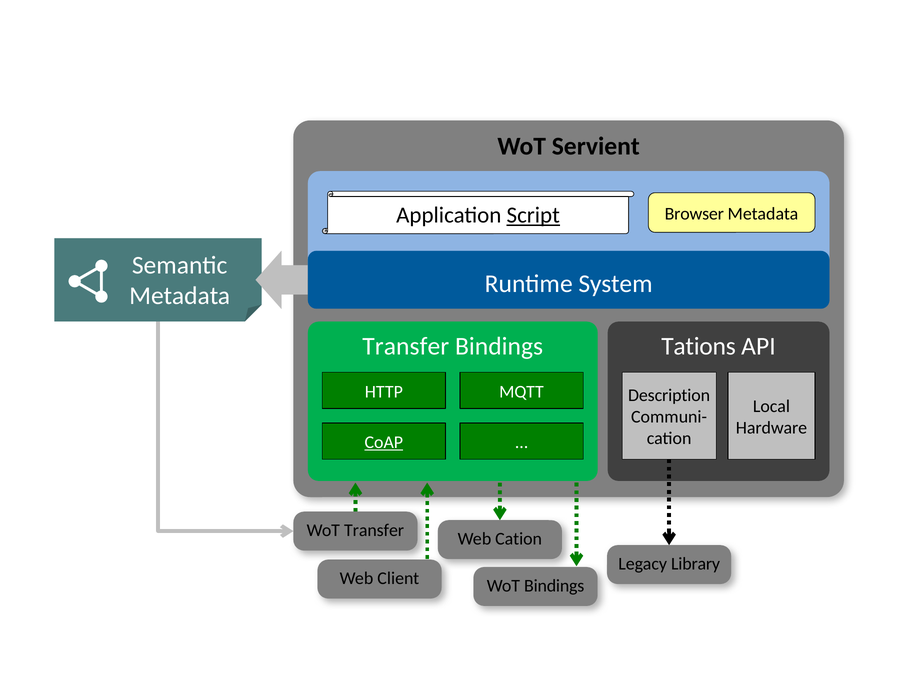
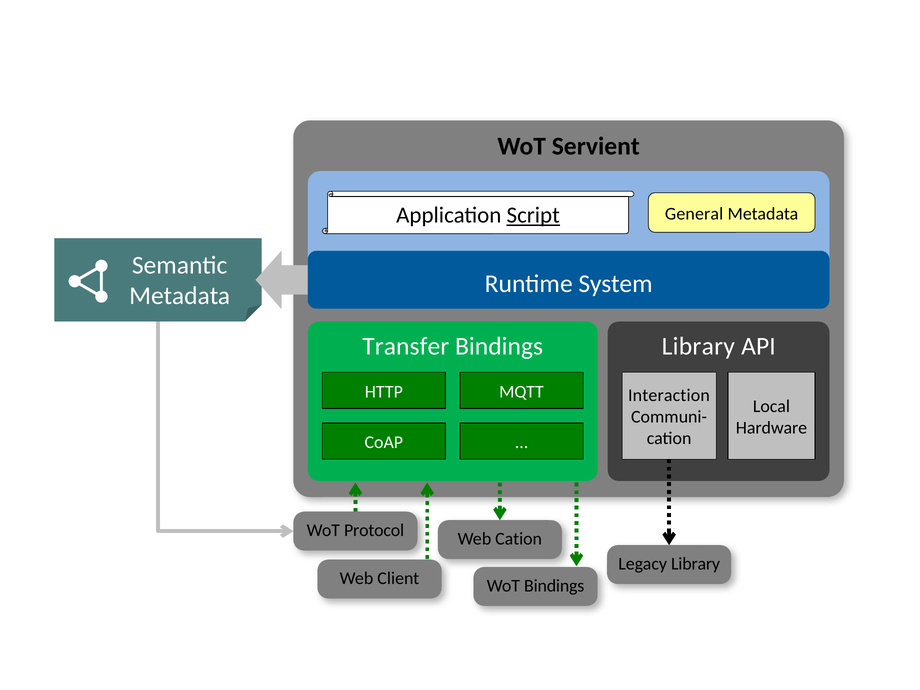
Browser: Browser -> General (694, 214)
Tations: Tations -> Library (698, 346)
Description: Description -> Interaction (669, 395)
CoAP underline: present -> none (384, 442)
WoT Transfer: Transfer -> Protocol (374, 531)
